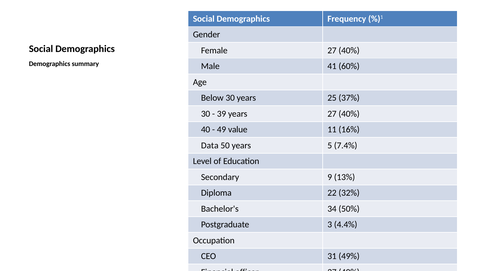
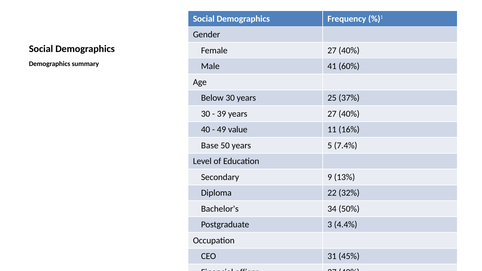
Data: Data -> Base (210, 145)
49%: 49% -> 45% (349, 256)
